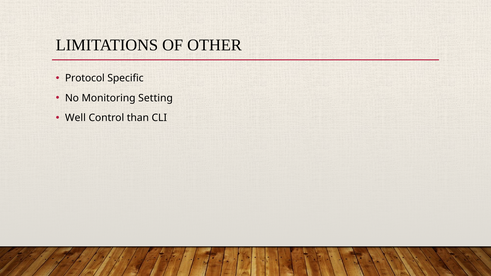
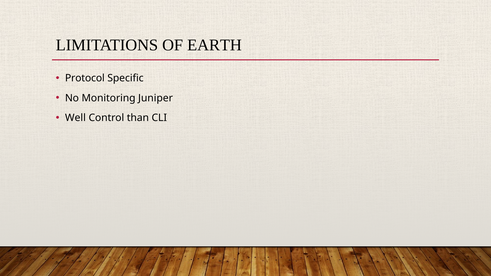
OTHER: OTHER -> EARTH (214, 45)
Setting: Setting -> Juniper (156, 98)
